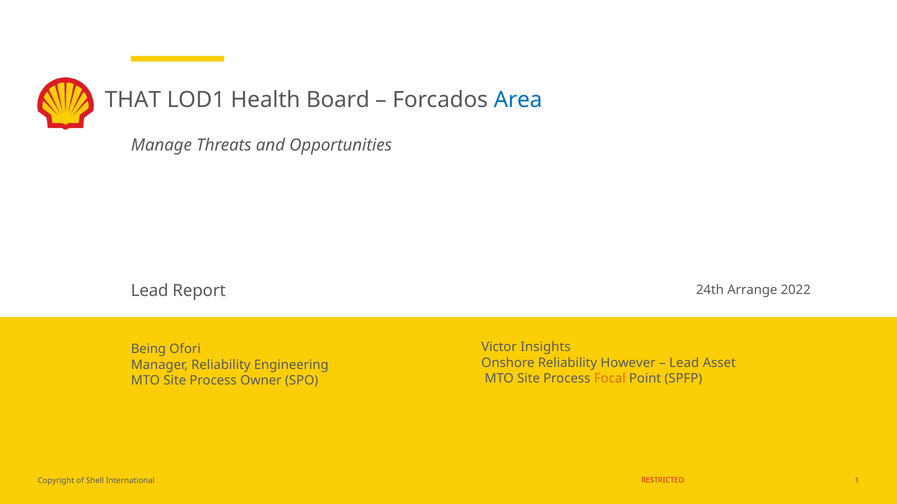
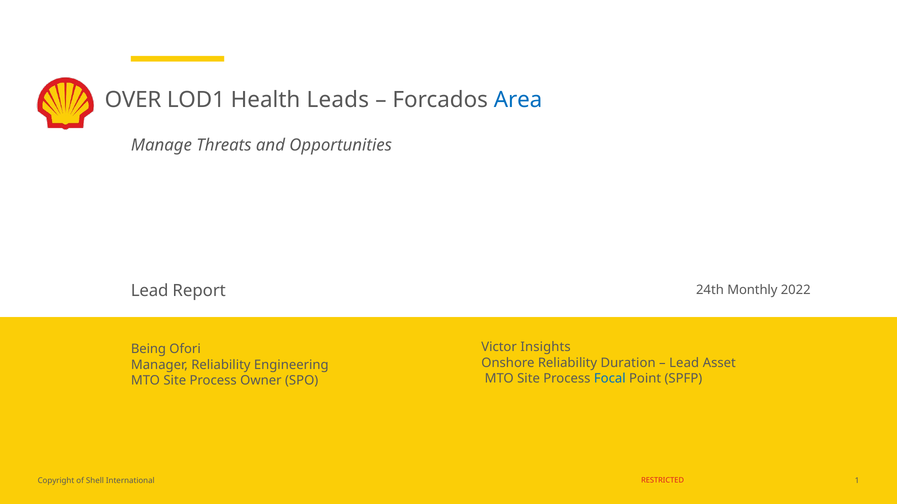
THAT: THAT -> OVER (133, 100)
Board: Board -> Leads (338, 100)
Arrange: Arrange -> Monthly (752, 290)
However: However -> Duration (628, 363)
Focal colour: orange -> blue (610, 379)
